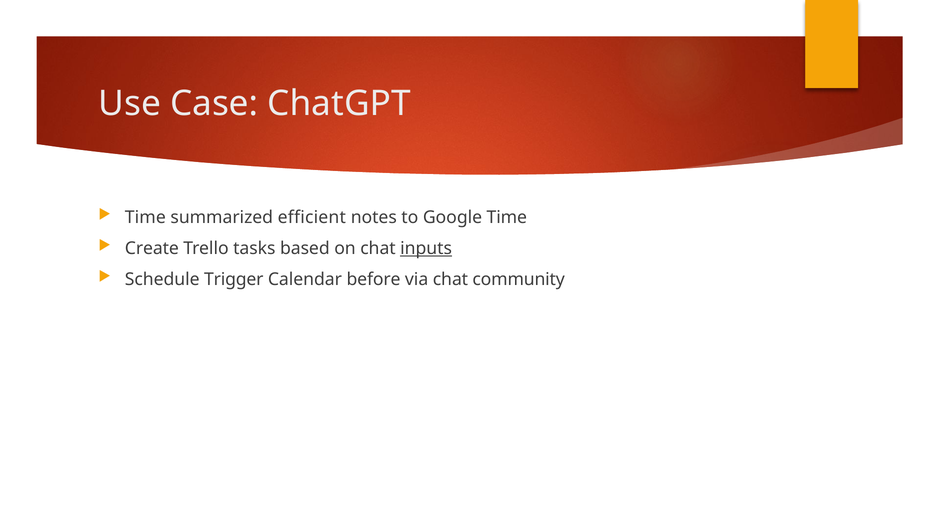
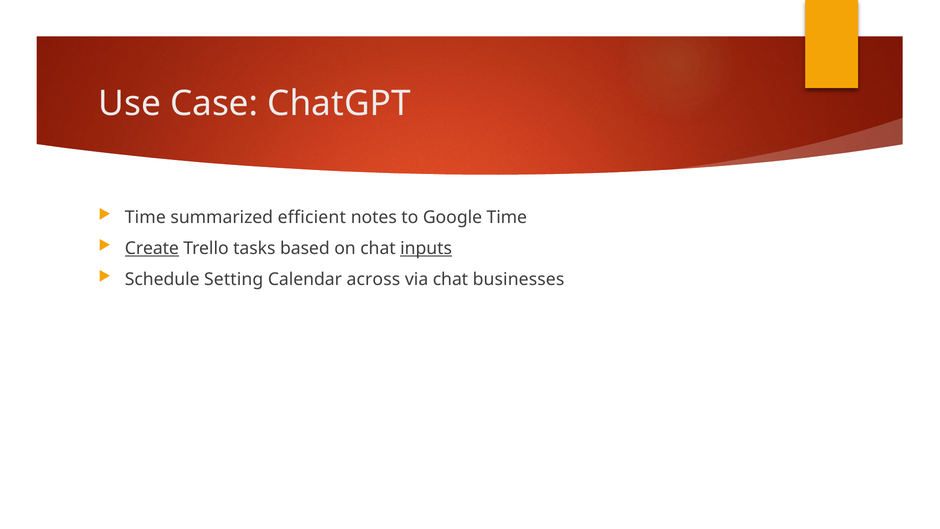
Create underline: none -> present (152, 248)
Trigger: Trigger -> Setting (234, 279)
before: before -> across (373, 279)
community: community -> businesses (518, 279)
